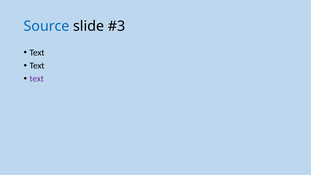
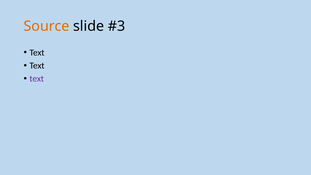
Source colour: blue -> orange (47, 26)
